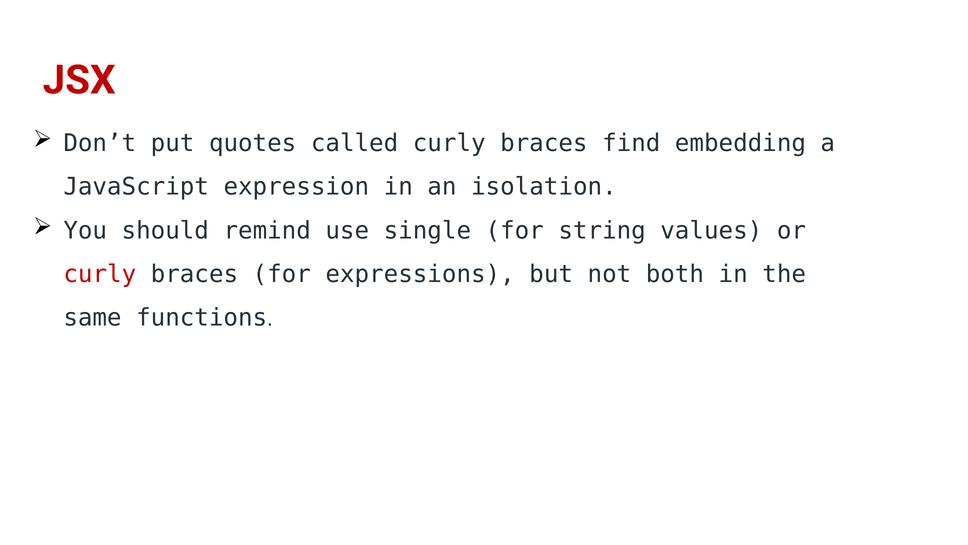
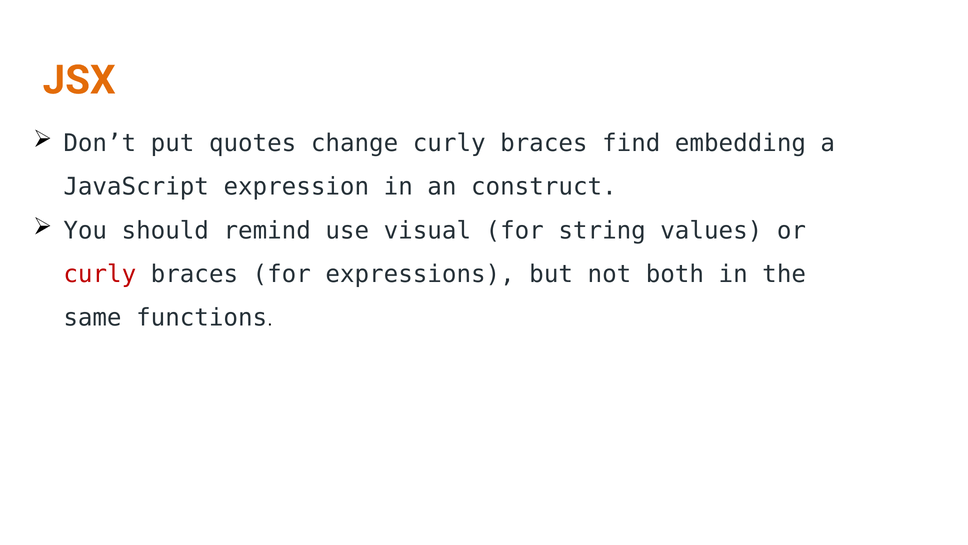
JSX colour: red -> orange (79, 80)
called: called -> change (355, 143)
isolation: isolation -> construct (544, 187)
single: single -> visual (427, 230)
